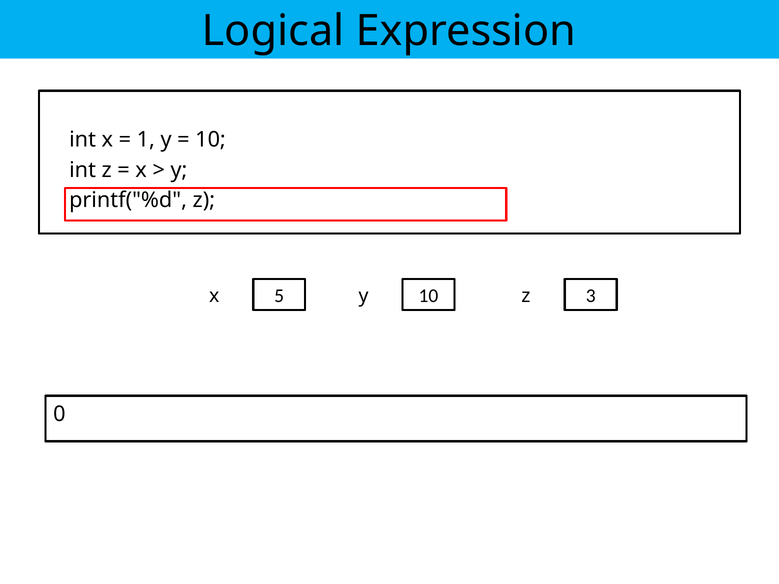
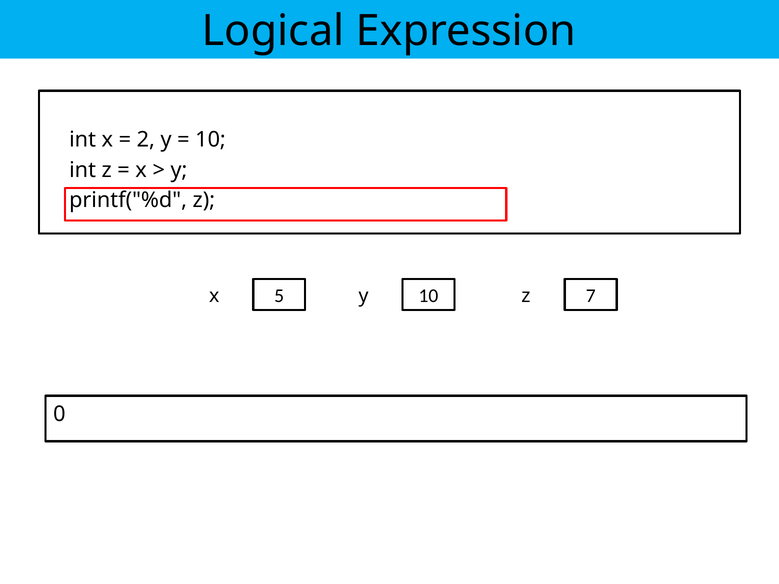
1: 1 -> 2 (146, 140)
3: 3 -> 7 (591, 296)
